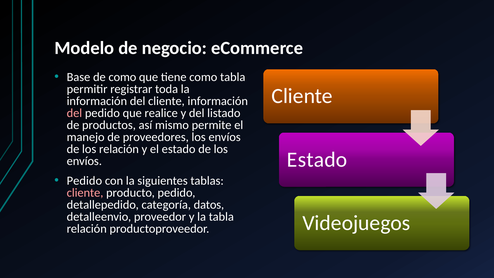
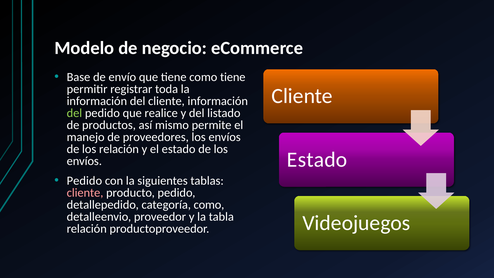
de como: como -> envío (122, 77)
como tabla: tabla -> tiene (233, 77)
del colour: pink -> light green (74, 113)
categoría datos: datos -> como (209, 205)
